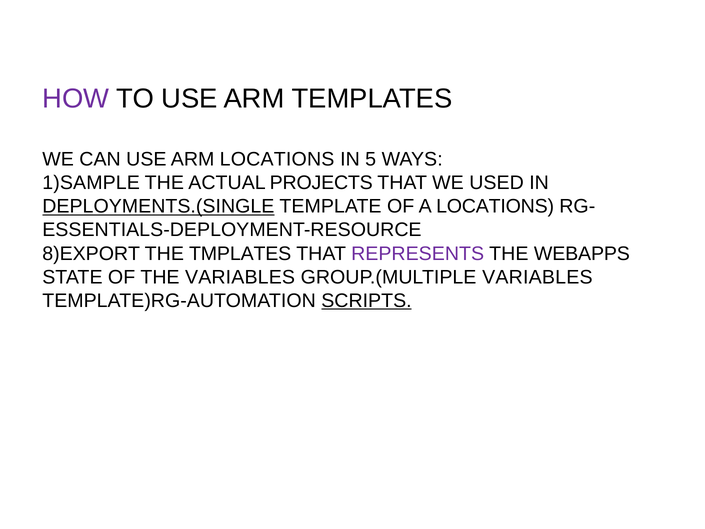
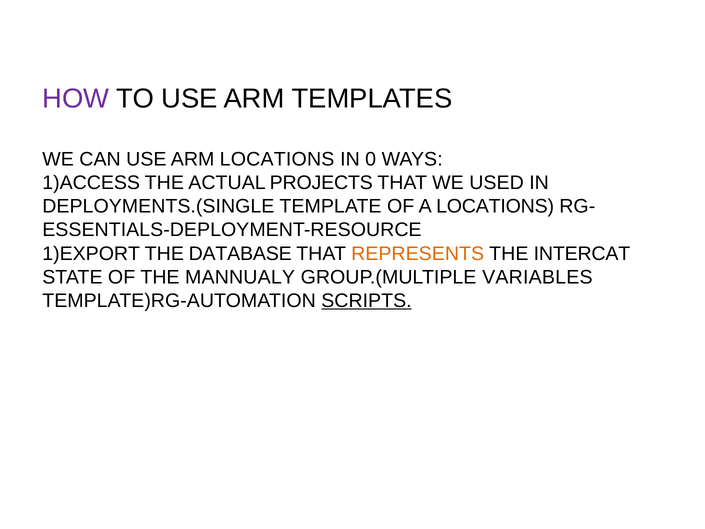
5: 5 -> 0 (371, 159)
1)SAMPLE: 1)SAMPLE -> 1)ACCESS (91, 183)
DEPLOYMENTS.(SINGLE underline: present -> none (158, 206)
8)EXPORT: 8)EXPORT -> 1)EXPORT (91, 253)
TMPLATES: TMPLATES -> DATABASE (240, 253)
REPRESENTS colour: purple -> orange (418, 253)
WEBAPPS: WEBAPPS -> INTERCAT (582, 253)
THE VARIABLES: VARIABLES -> MANNUALY (240, 277)
